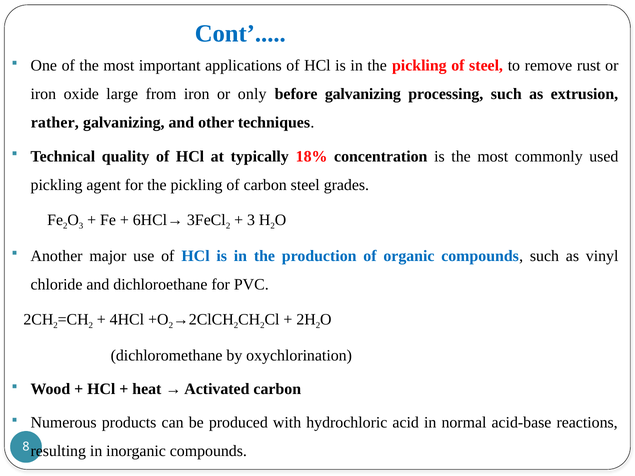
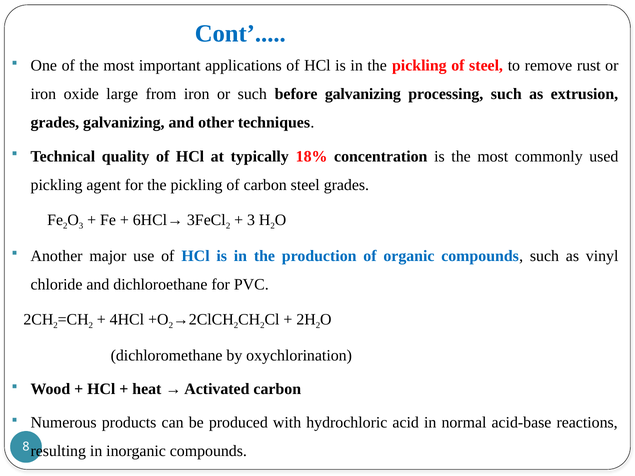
or only: only -> such (252, 94)
rather: rather -> grades (55, 123)
